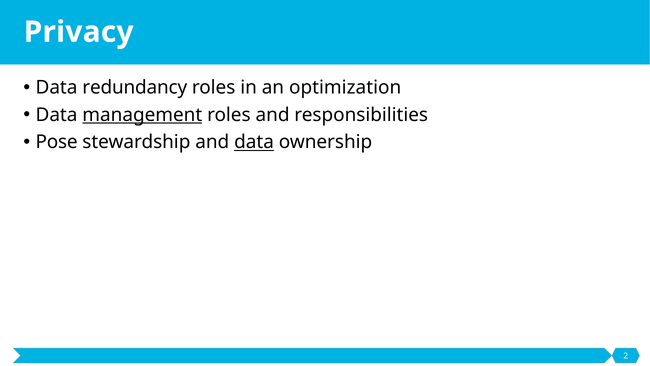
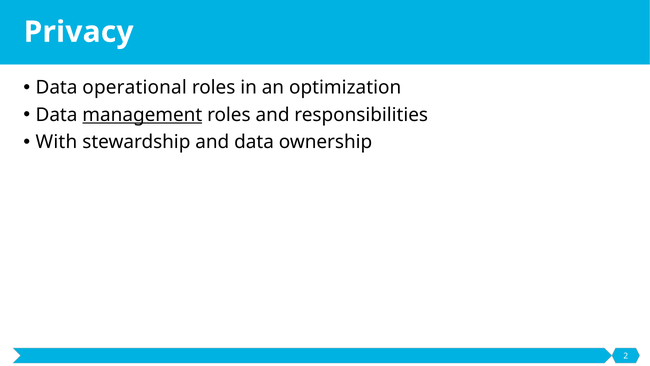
redundancy: redundancy -> operational (135, 88)
Pose: Pose -> With (56, 142)
data underline: present -> none (254, 142)
